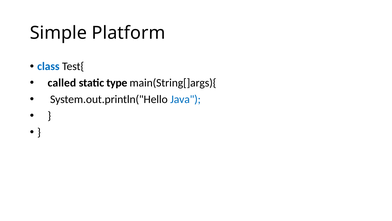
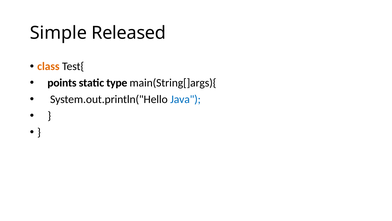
Platform: Platform -> Released (129, 33)
class colour: blue -> orange (48, 66)
called: called -> points (62, 83)
